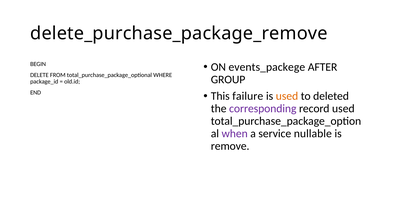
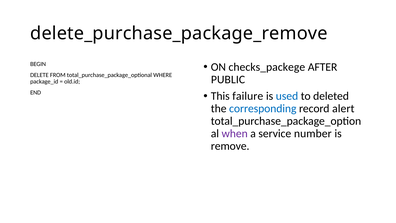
events_packege: events_packege -> checks_packege (267, 67)
GROUP: GROUP -> PUBLIC (228, 79)
used colour: orange -> blue (287, 96)
corresponding colour: purple -> blue (263, 109)
record used: used -> alert (343, 109)
nullable: nullable -> number (313, 133)
